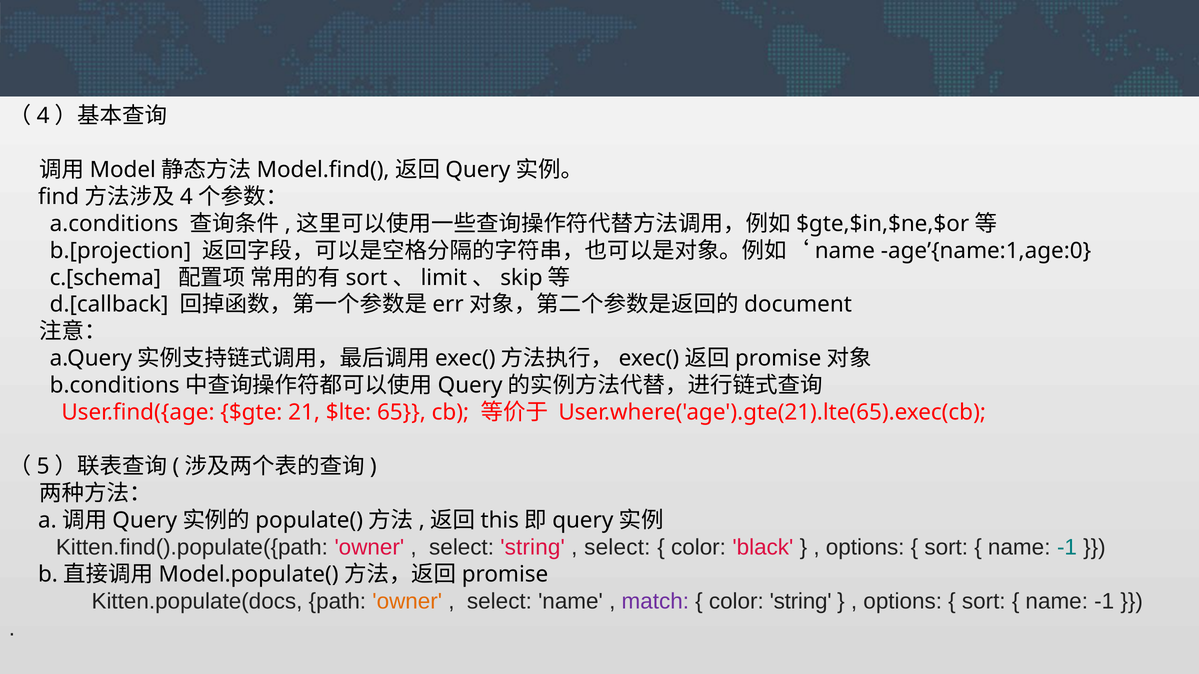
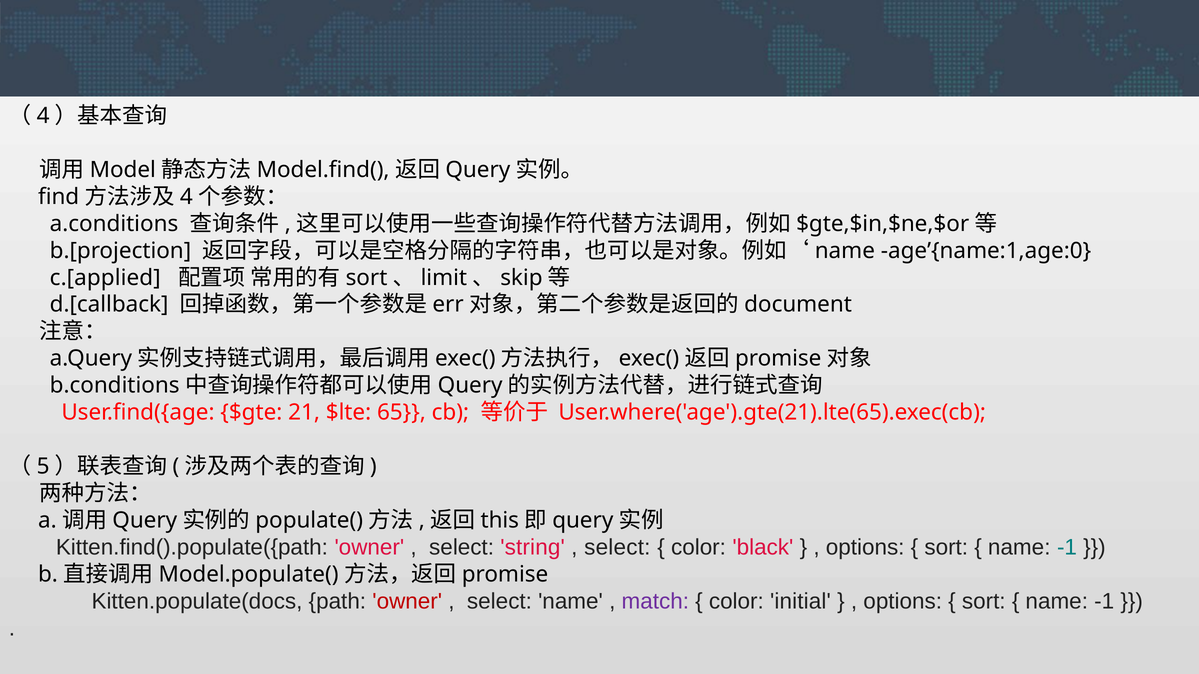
c.[schema: c.[schema -> c.[applied (105, 278)
owner colour: orange -> red (407, 602)
color string: string -> initial (800, 602)
